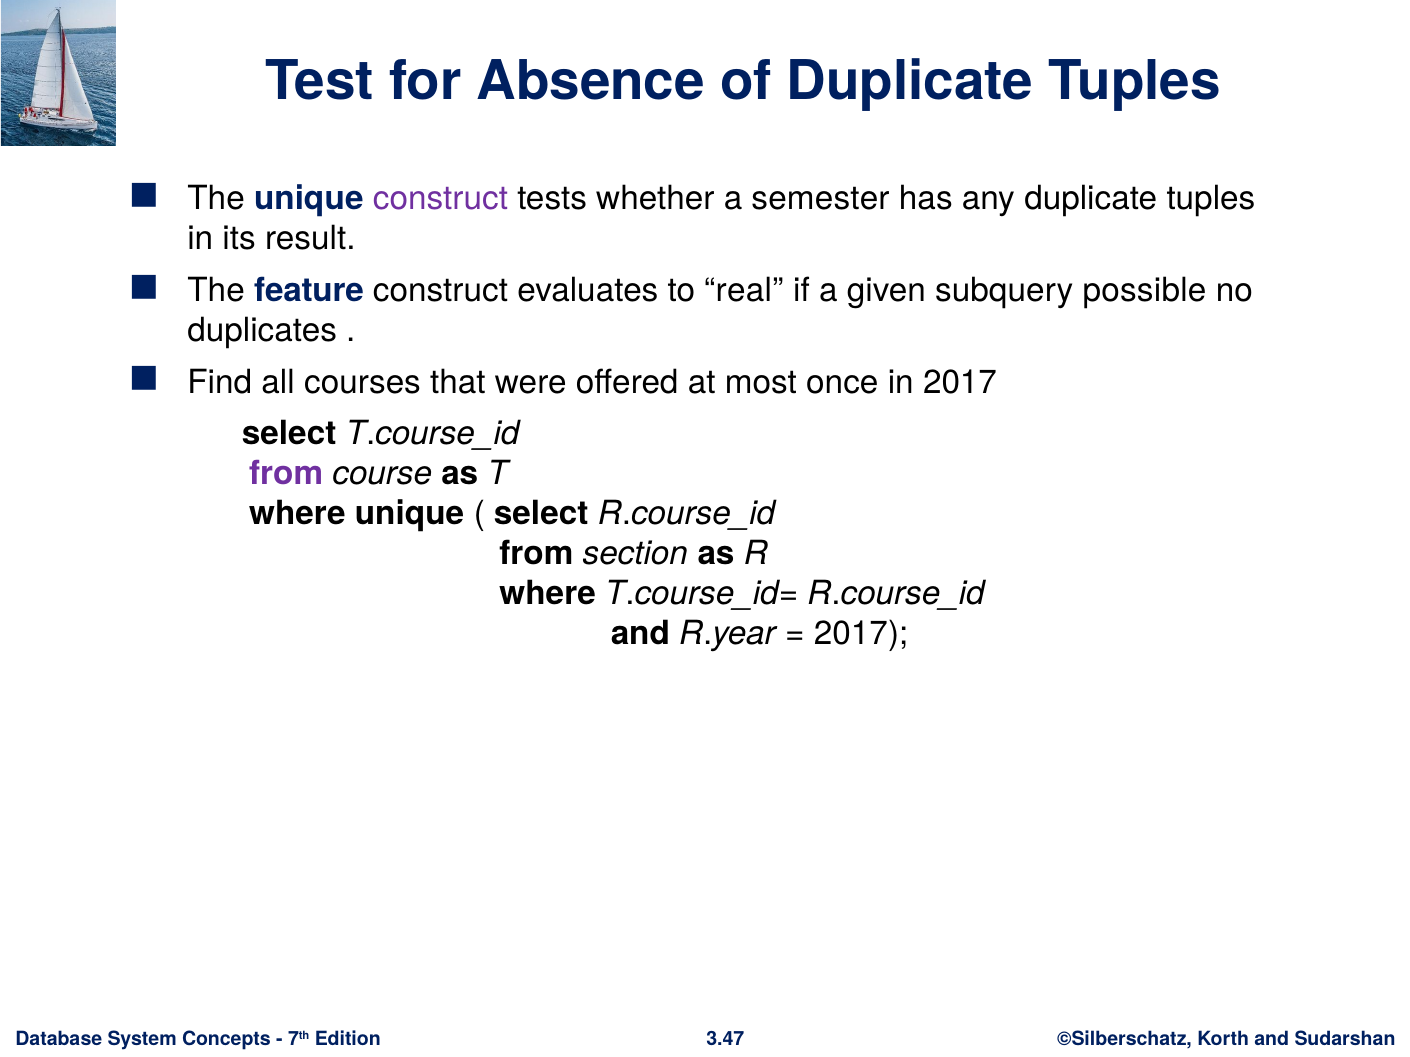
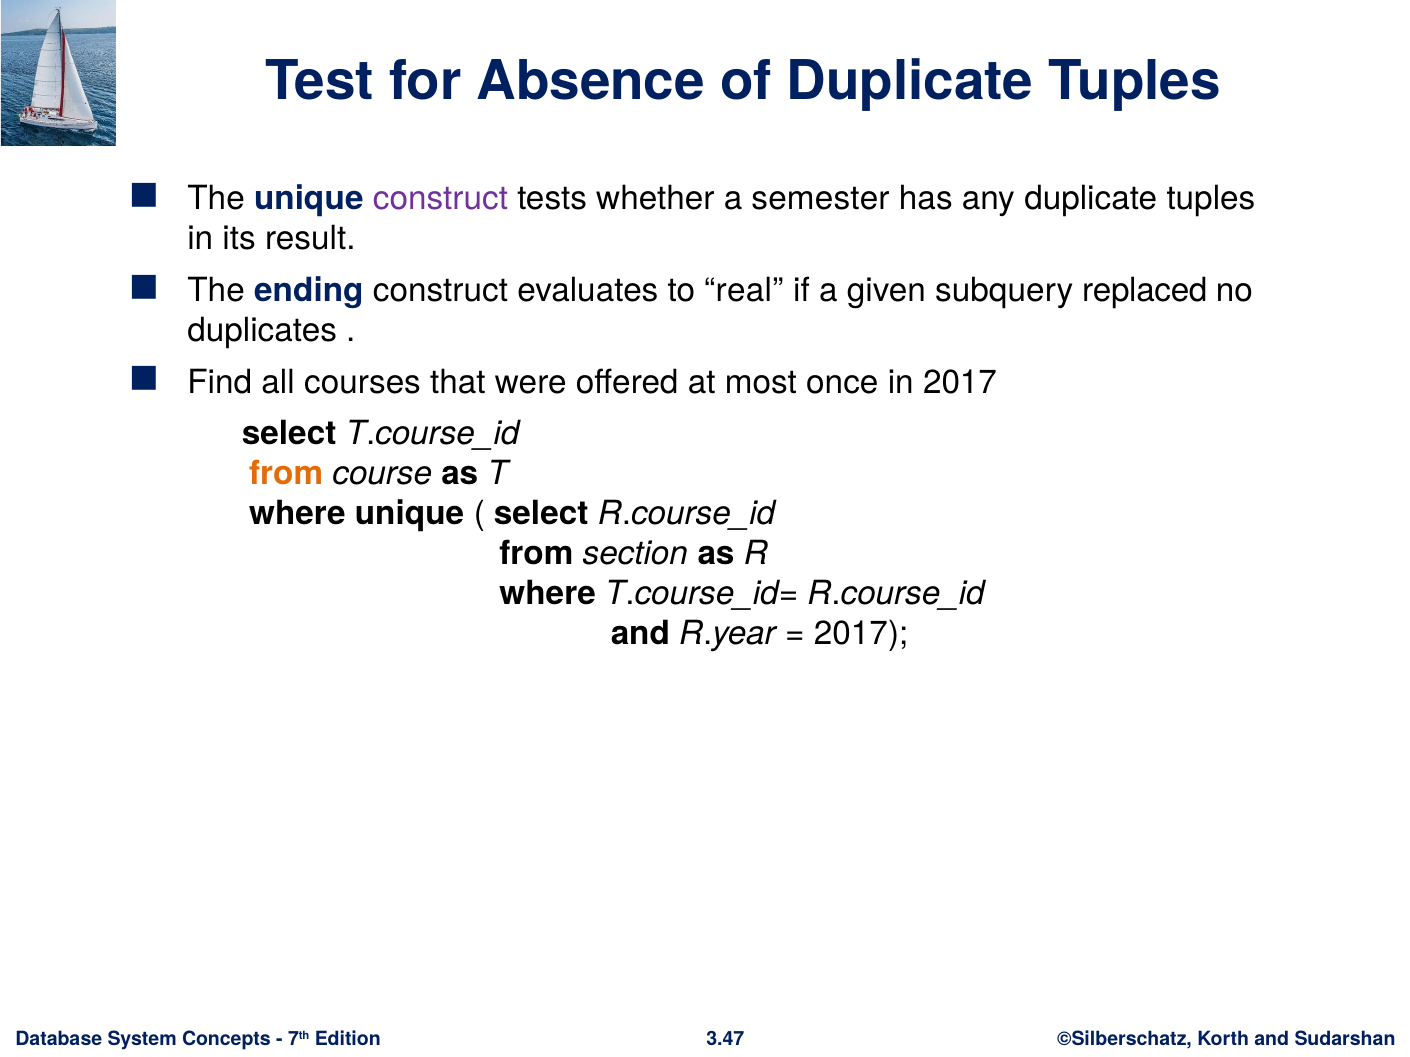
feature: feature -> ending (309, 291)
possible: possible -> replaced (1145, 291)
from colour: purple -> orange (286, 474)
